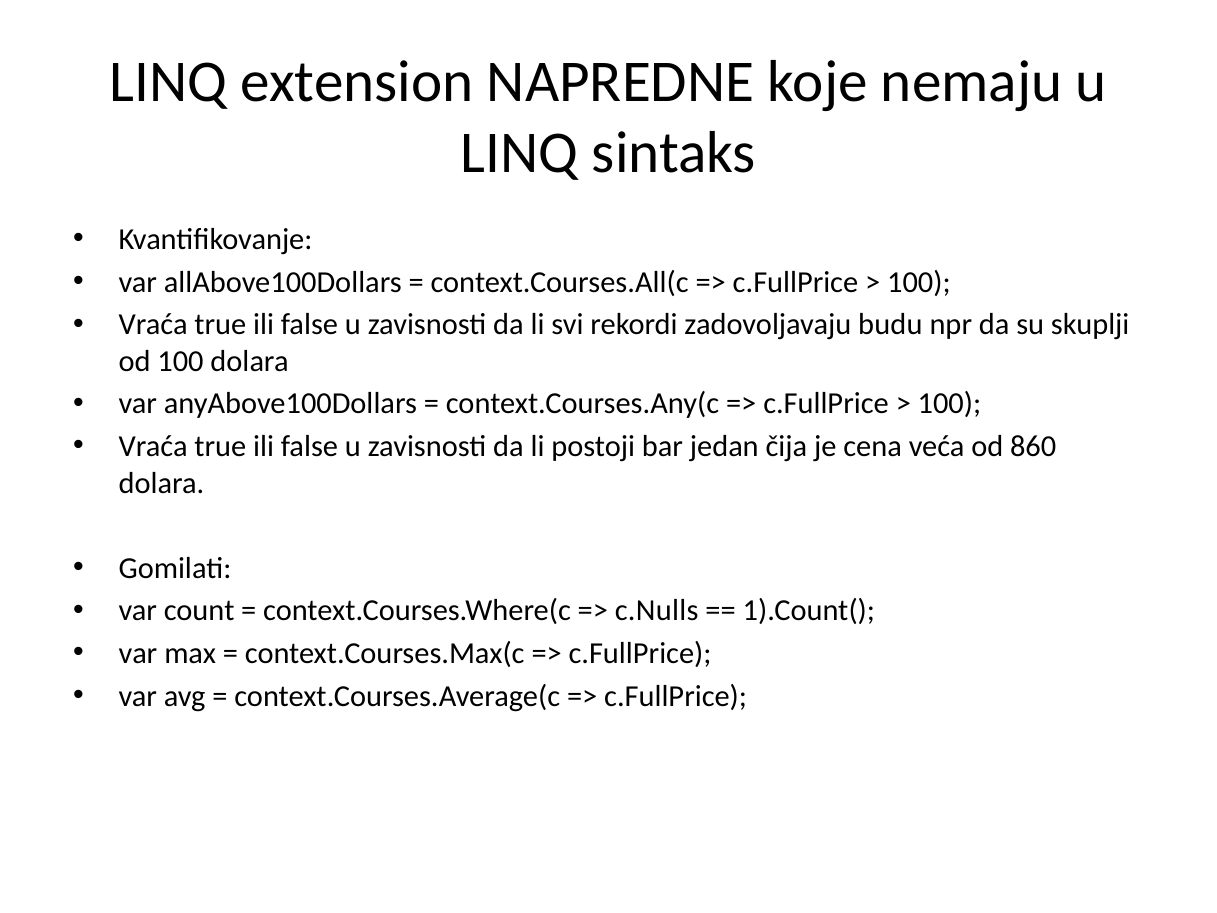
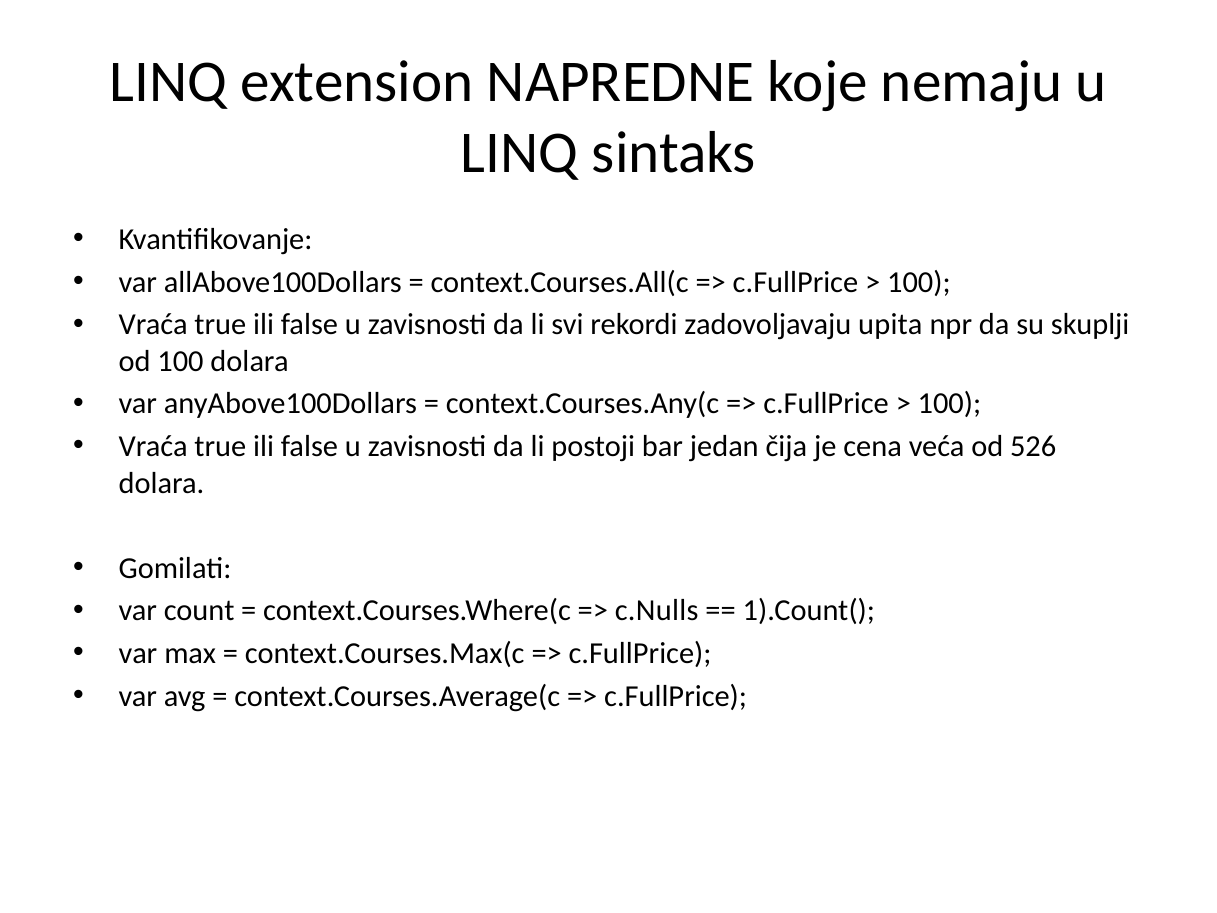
budu: budu -> upita (890, 325)
860: 860 -> 526 (1033, 446)
